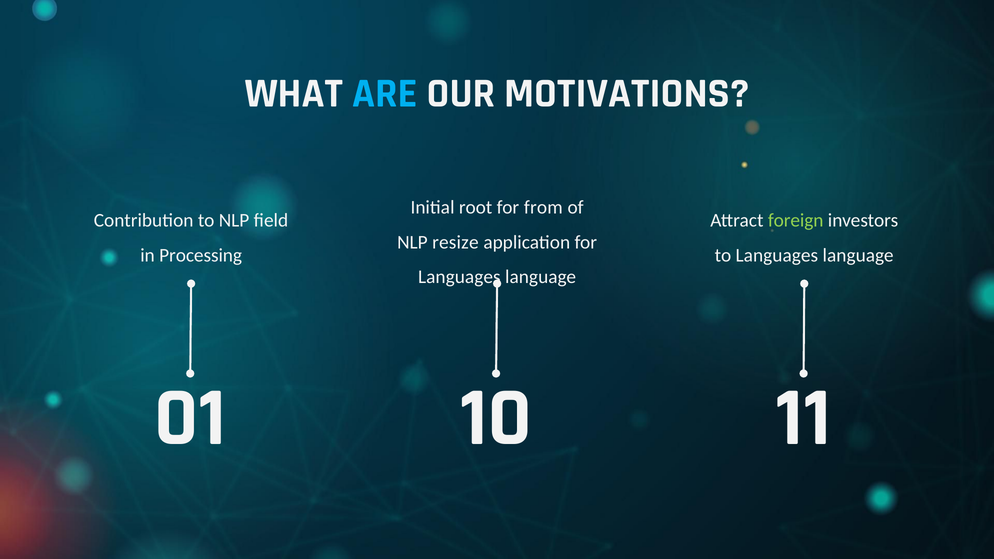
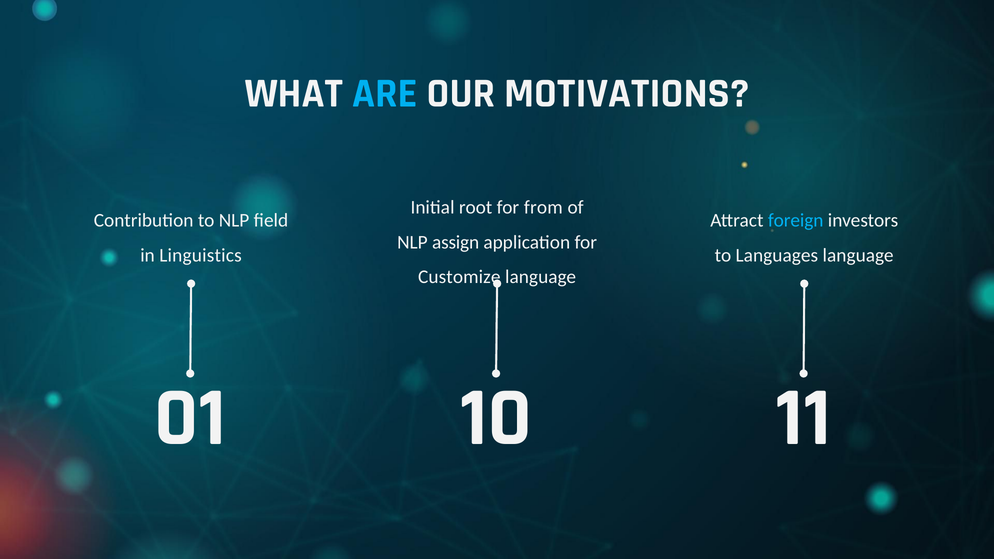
foreign colour: light green -> light blue (796, 221)
resize: resize -> assign (456, 242)
Processing: Processing -> Linguistics (200, 255)
Languages: Languages -> Customize (459, 277)
